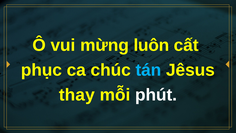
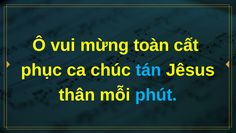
luôn: luôn -> toàn (151, 45)
thay: thay -> thân (77, 95)
phút colour: white -> light blue (156, 95)
